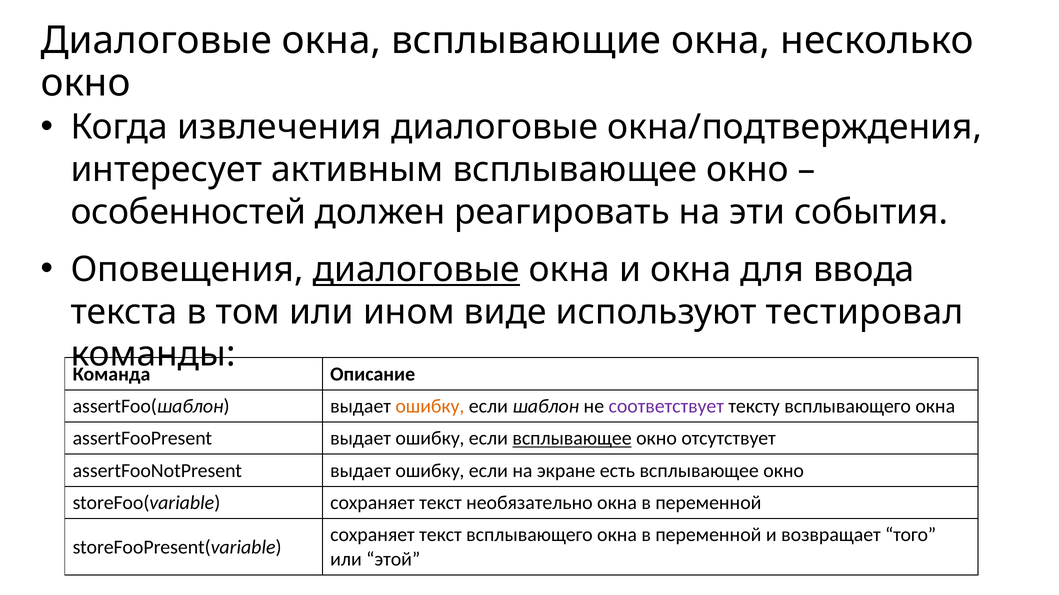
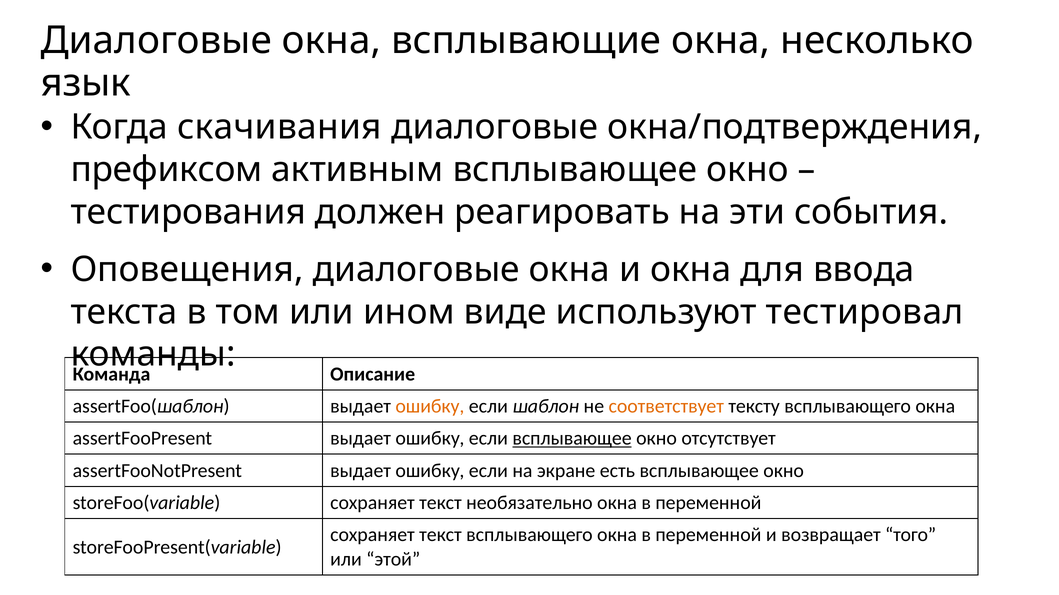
окно: окно -> язык (86, 83)
извлечения: извлечения -> скачивания (279, 127)
интересует: интересует -> префиксом (166, 170)
особенностей: особенностей -> тестирования (188, 212)
диалоговые underline: present -> none (416, 270)
соответствует colour: purple -> orange (666, 407)
